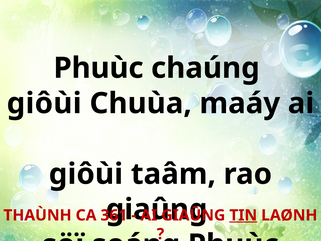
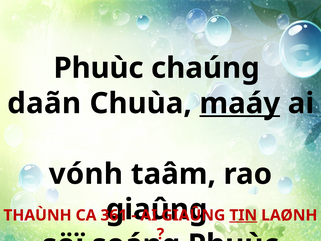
giôùi: giôùi -> daãn (44, 103)
maáy underline: none -> present (240, 103)
giôùi: giôùi -> vónh (86, 174)
